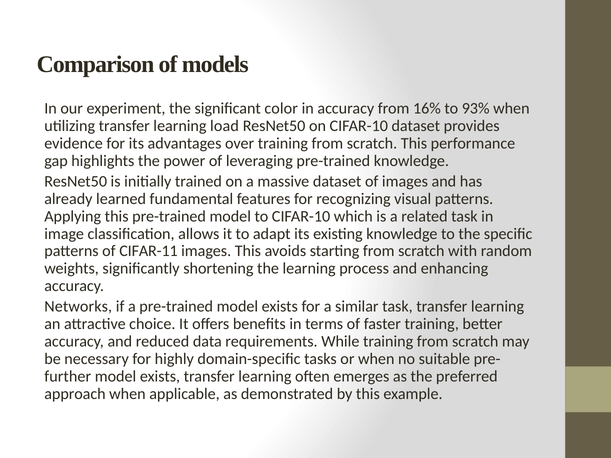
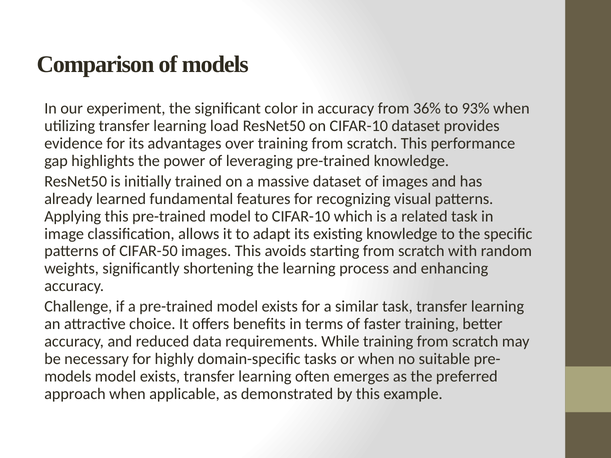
16%: 16% -> 36% (427, 109)
CIFAR-11: CIFAR-11 -> CIFAR-50 (148, 251)
Networks: Networks -> Challenge (78, 307)
further: further -> models (68, 377)
